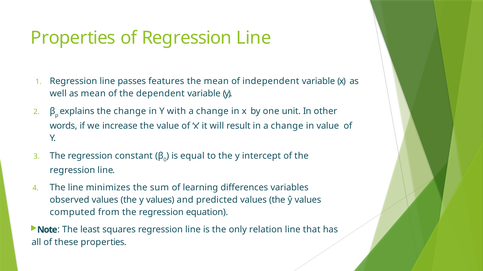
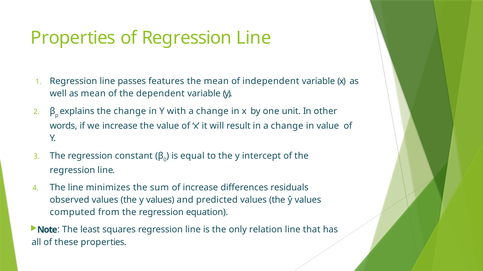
of learning: learning -> increase (200, 188)
variables: variables -> residuals (290, 188)
